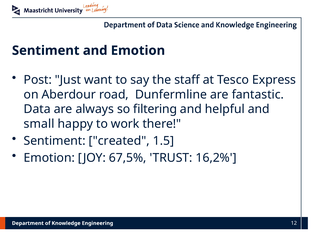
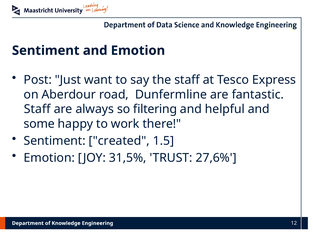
Data: Data -> Staff (37, 109)
small: small -> some (39, 124)
67,5%: 67,5% -> 31,5% (128, 158)
16,2%: 16,2% -> 27,6% (216, 158)
